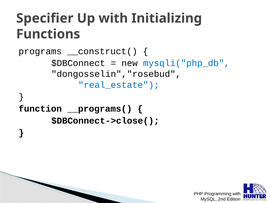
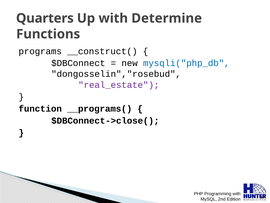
Specifier: Specifier -> Quarters (45, 18)
Initializing: Initializing -> Determine (167, 18)
real_estate colour: blue -> purple (119, 85)
